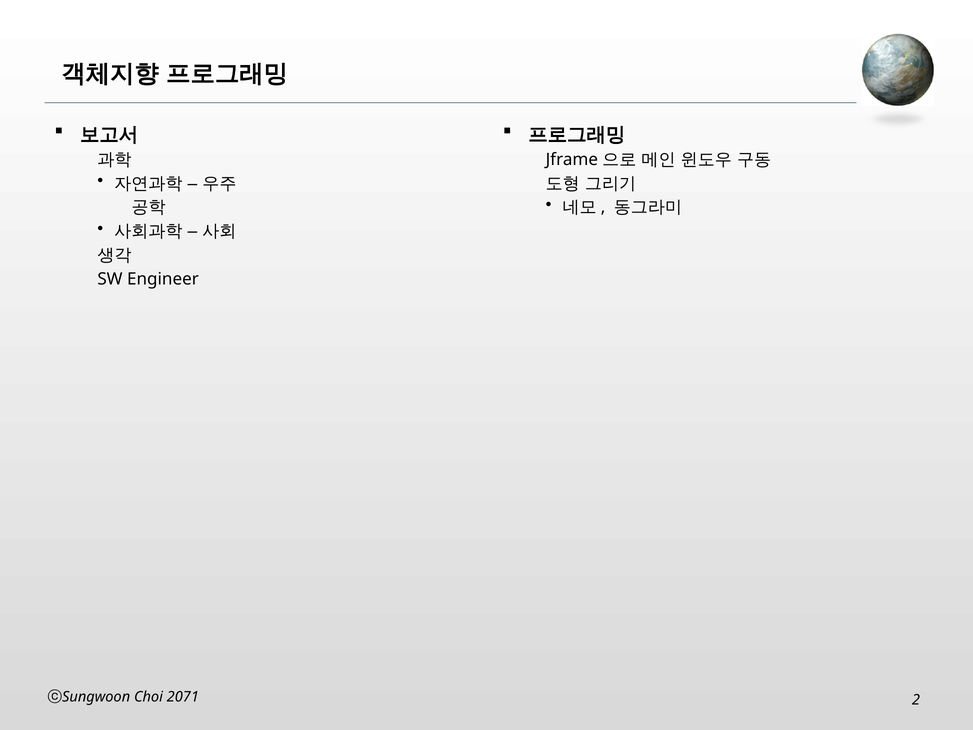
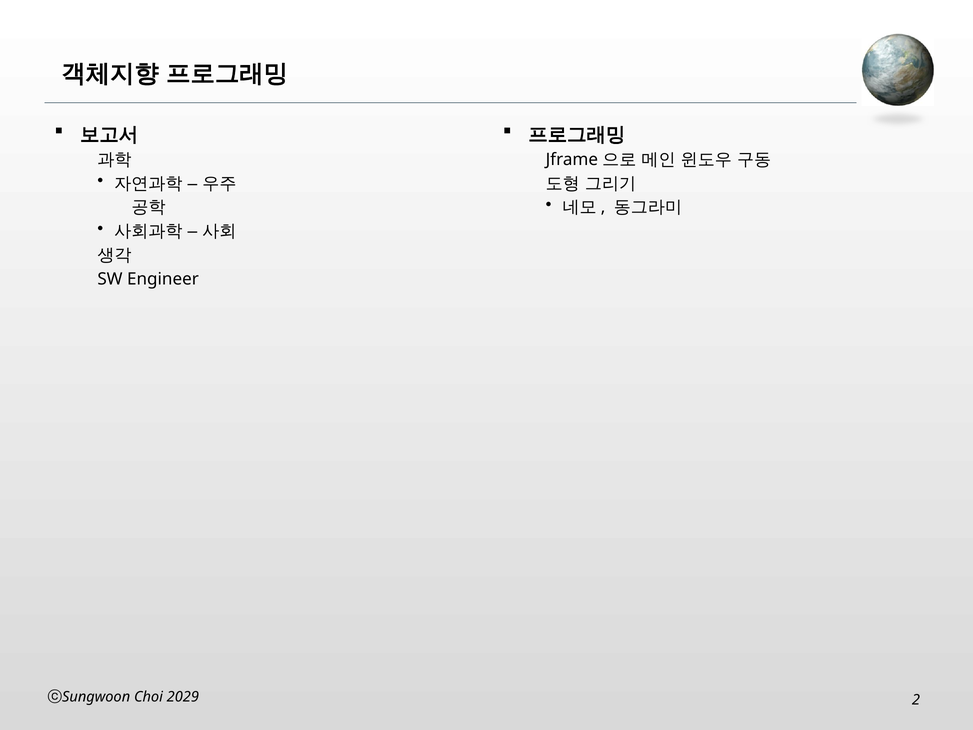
2071: 2071 -> 2029 (183, 697)
